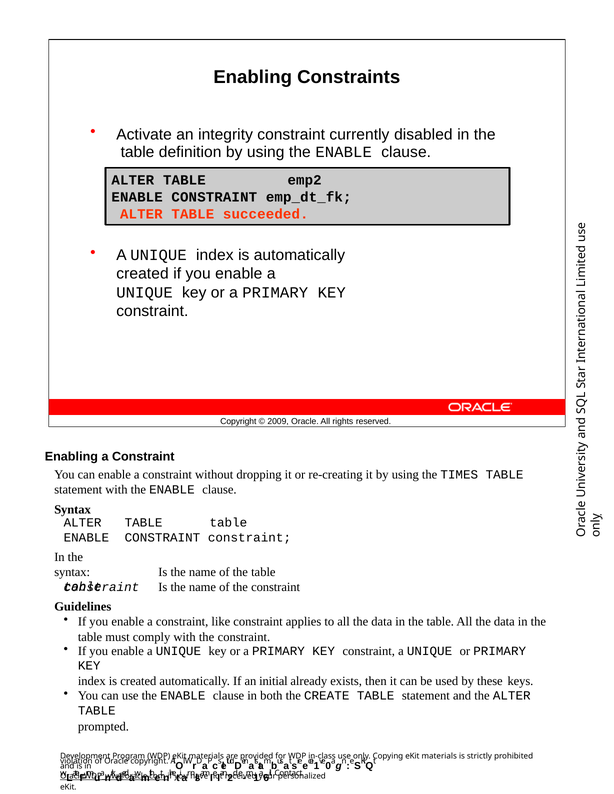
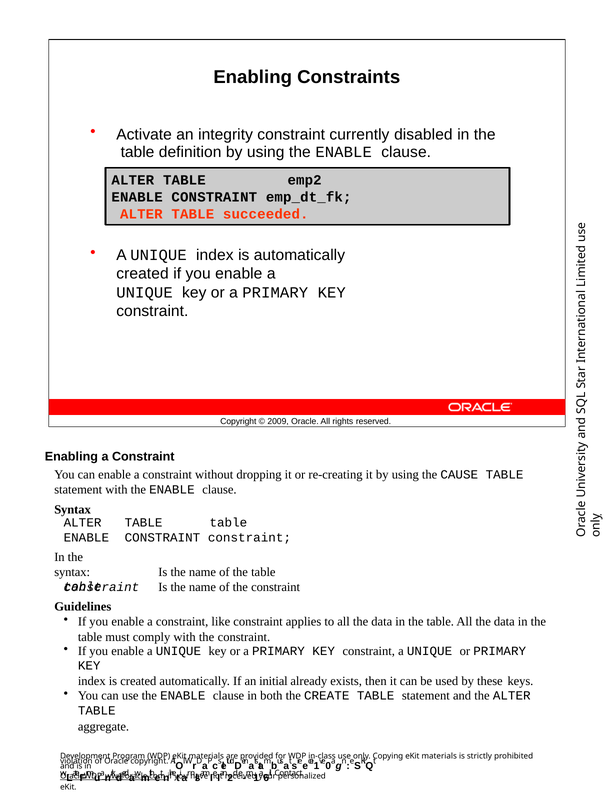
TIMES: TIMES -> CAUSE (459, 475)
prompted: prompted -> aggregate (103, 727)
